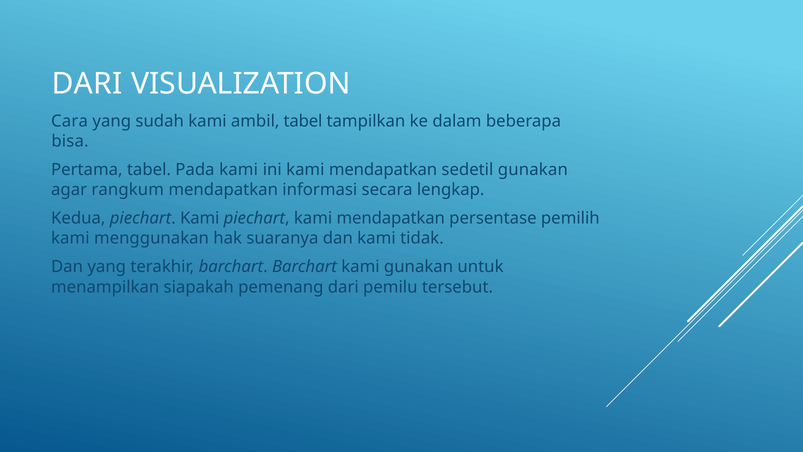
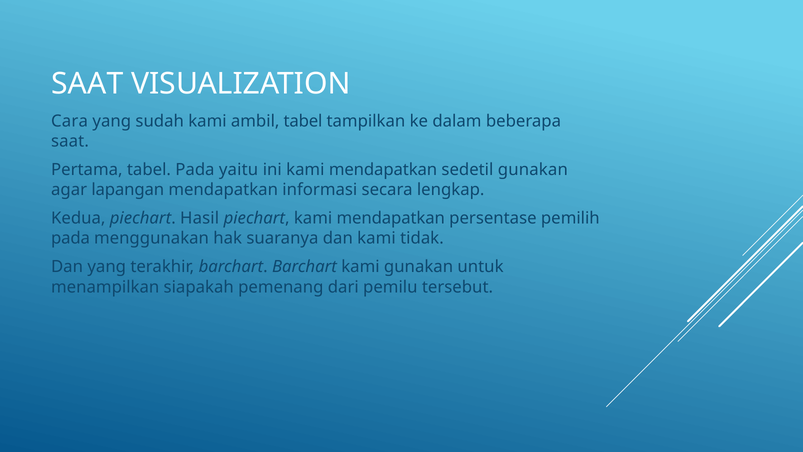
DARI: DARI -> SAAT (87, 84)
bisa: bisa -> saat (70, 141)
Pada kami: kami -> yaitu (239, 170)
rangkum: rangkum -> lapangan (128, 190)
Kedua piechart Kami: Kami -> Hasil (200, 218)
kami: kami -> pada (70, 238)
